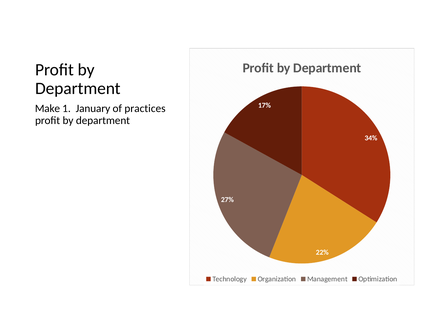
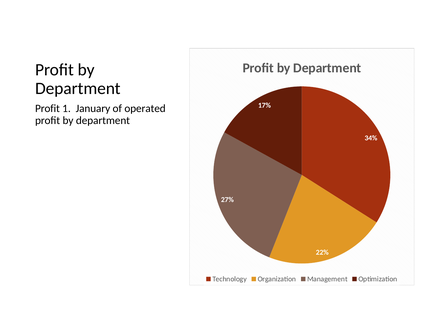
Make: Make -> Profit (47, 108)
practices: practices -> operated (145, 108)
